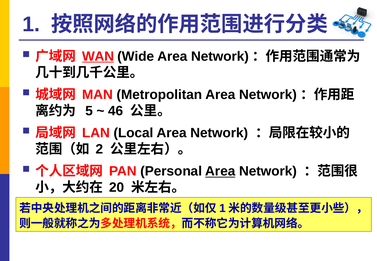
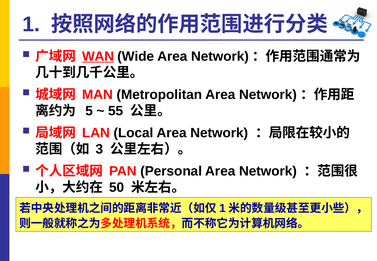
46: 46 -> 55 (116, 111)
2: 2 -> 3 (99, 149)
Area underline: present -> none (220, 171)
20: 20 -> 50 (117, 187)
